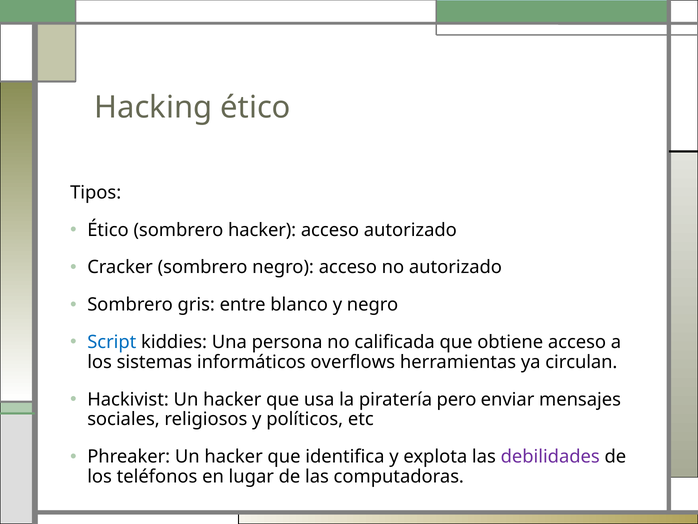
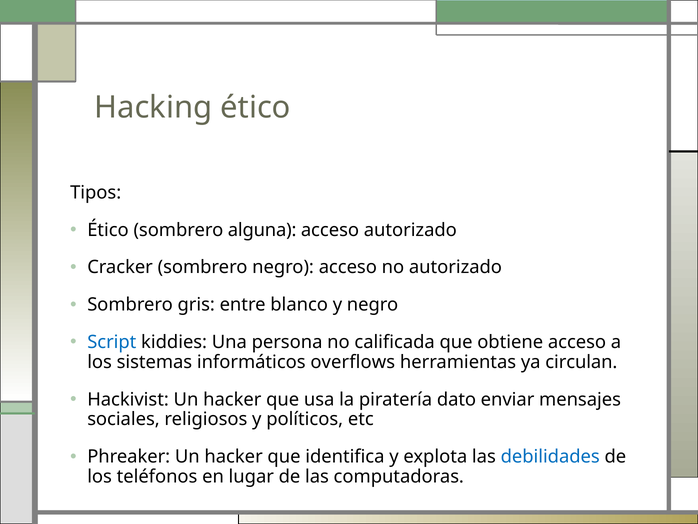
sombrero hacker: hacker -> alguna (262, 230)
pero: pero -> dato (457, 399)
debilidades colour: purple -> blue (550, 456)
